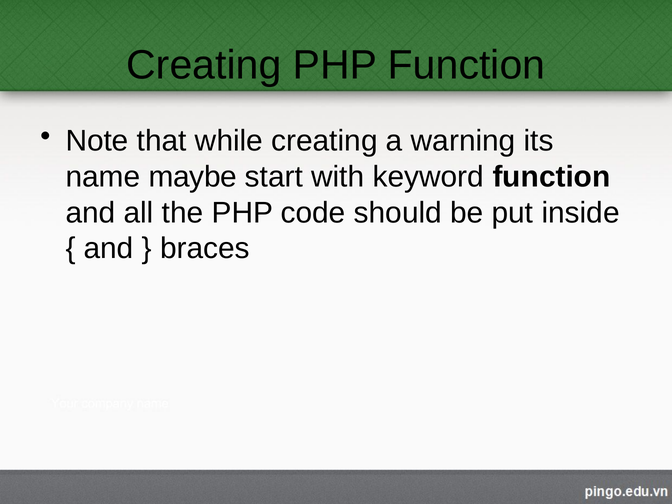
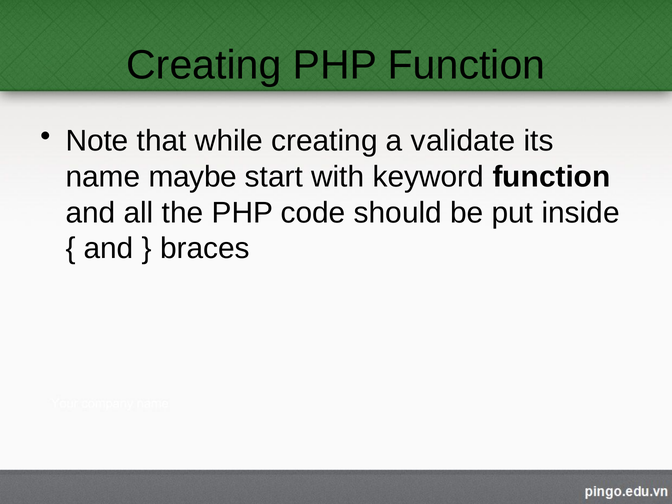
warning: warning -> validate (463, 141)
